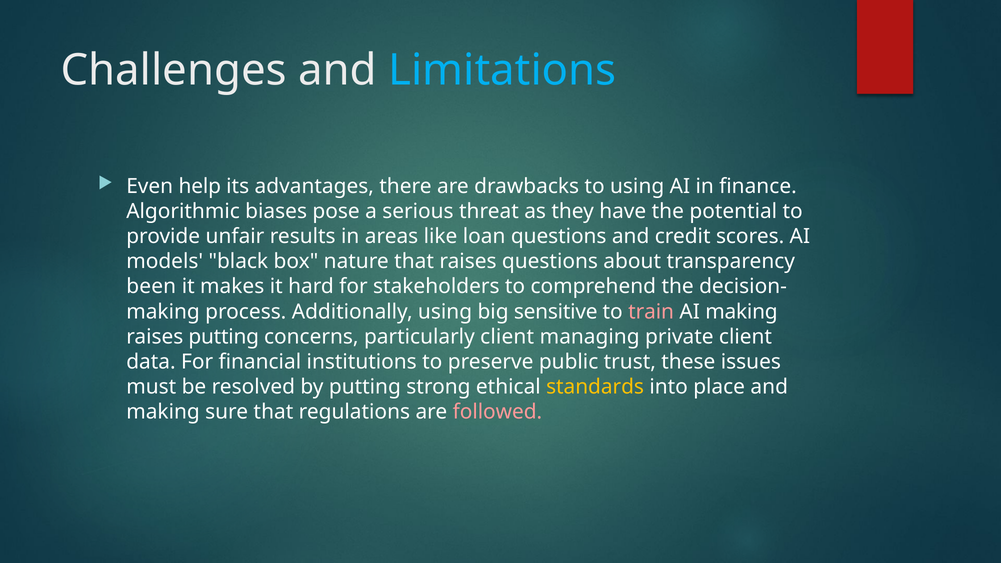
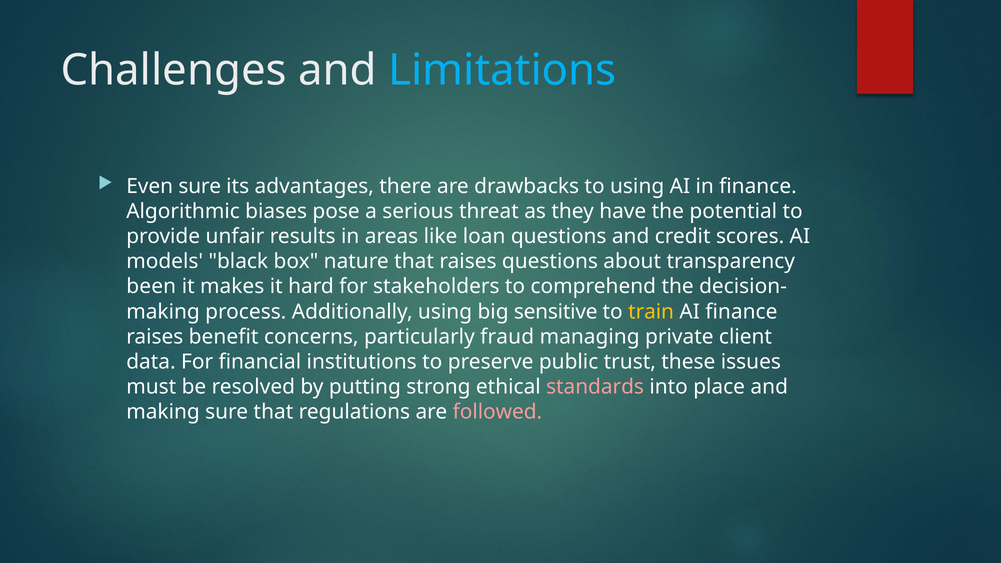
Even help: help -> sure (200, 186)
train colour: pink -> yellow (651, 312)
AI making: making -> finance (741, 312)
raises putting: putting -> benefit (224, 337)
particularly client: client -> fraud (507, 337)
standards colour: yellow -> pink (595, 387)
